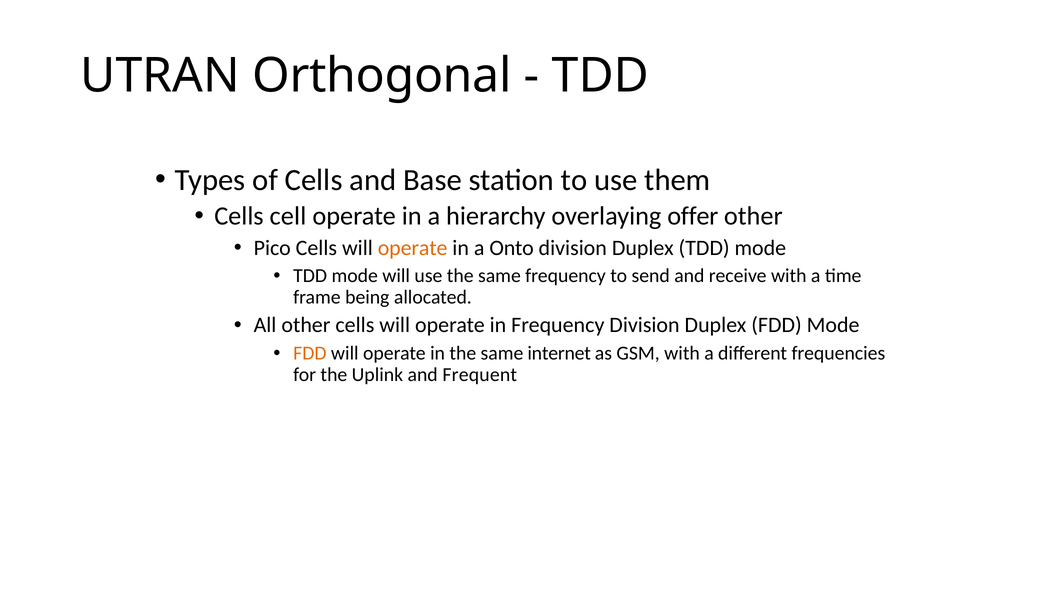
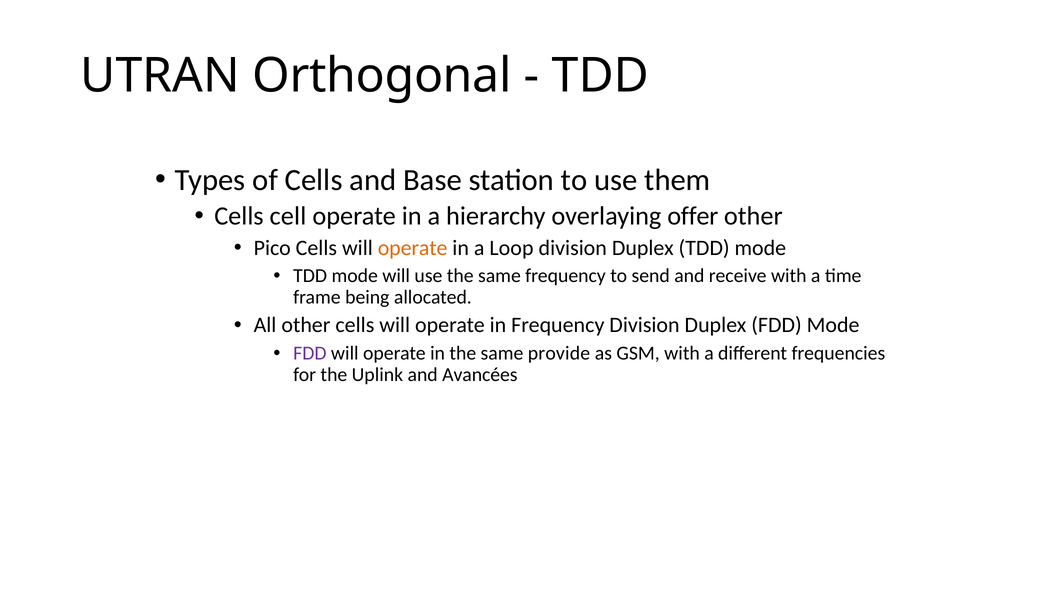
Onto: Onto -> Loop (511, 248)
FDD colour: orange -> purple (310, 353)
internet: internet -> provide (559, 353)
Frequent: Frequent -> Avancées (480, 374)
